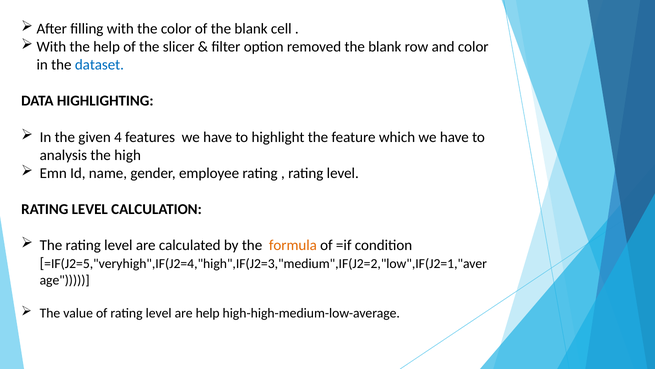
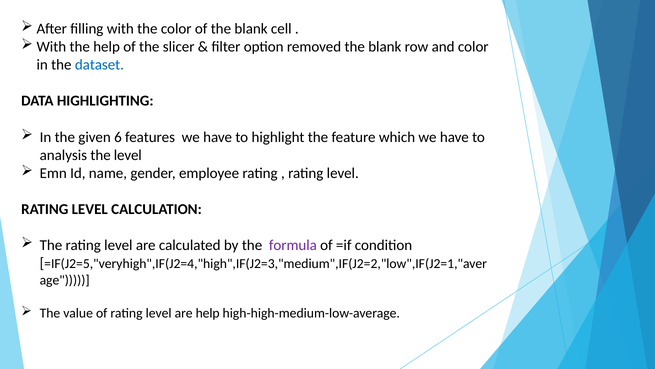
4: 4 -> 6 (118, 137)
the high: high -> level (128, 155)
formula colour: orange -> purple (293, 245)
